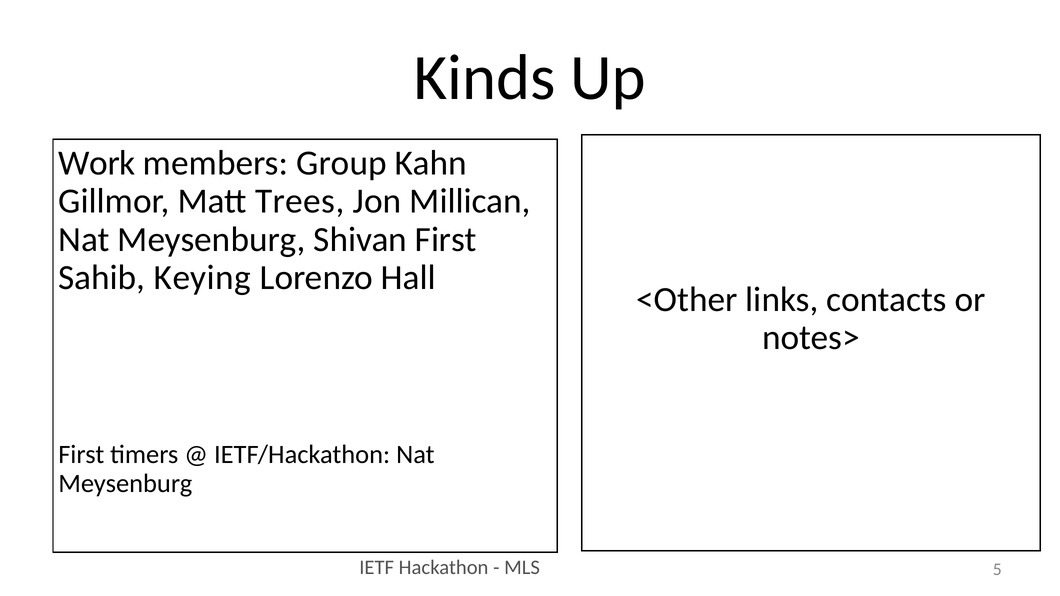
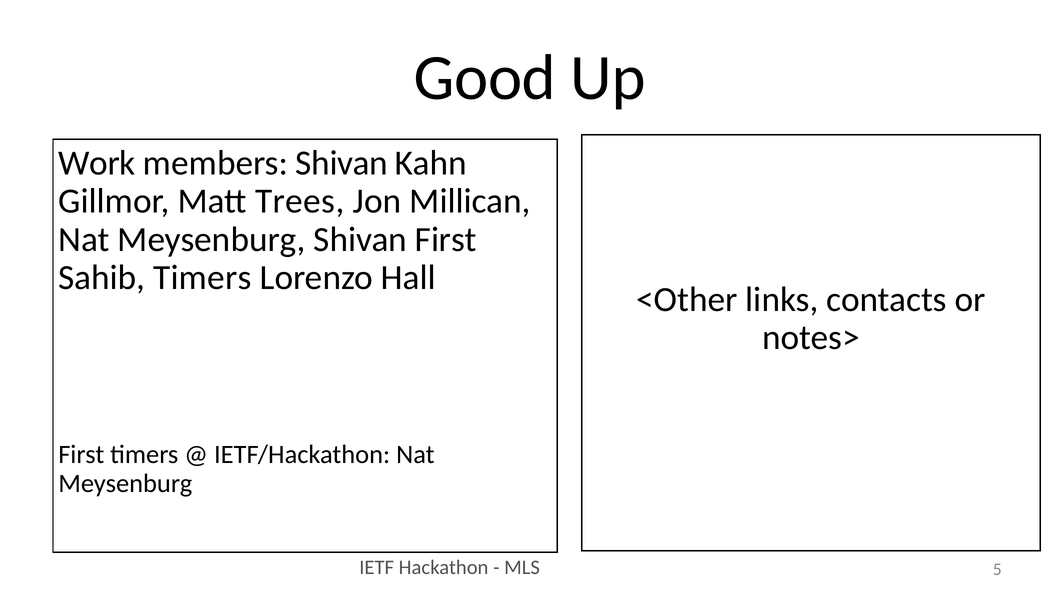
Kinds: Kinds -> Good (485, 78)
members Group: Group -> Shivan (342, 163)
Sahib Keying: Keying -> Timers (202, 278)
